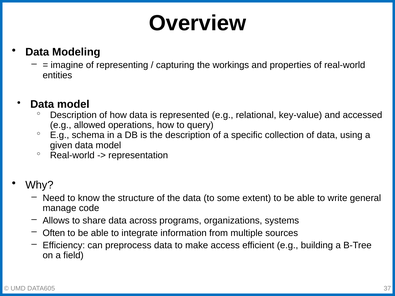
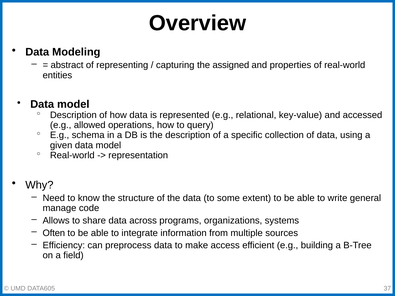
imagine: imagine -> abstract (67, 65)
workings: workings -> assigned (231, 65)
